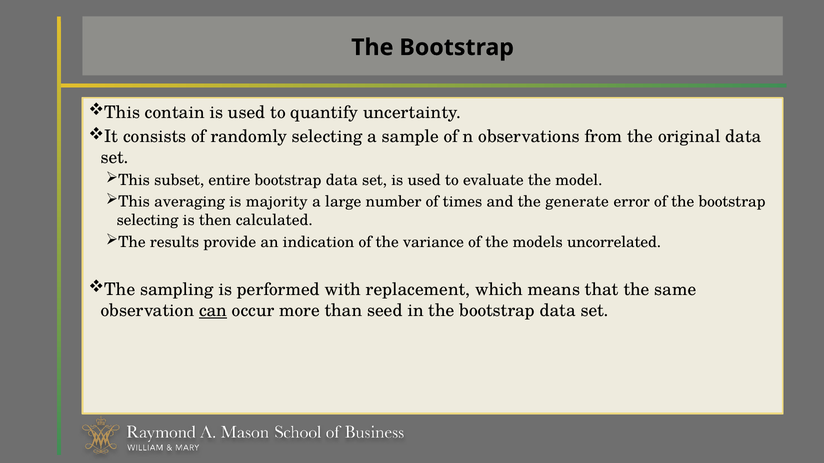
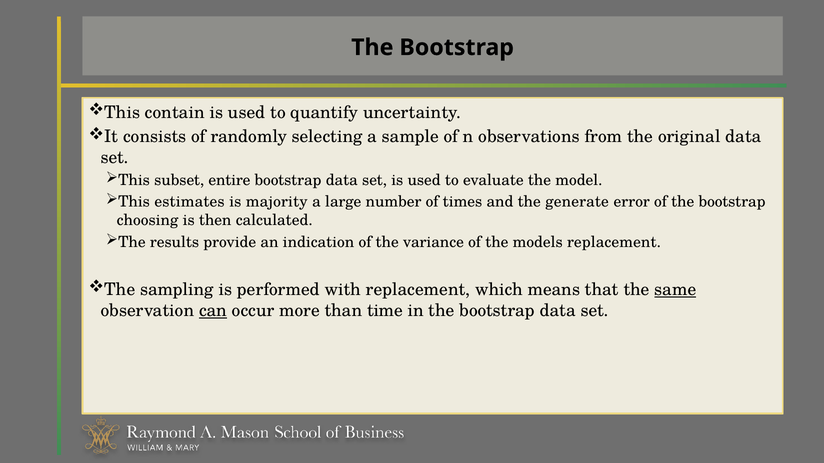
averaging: averaging -> estimates (190, 202)
selecting: selecting -> choosing (148, 221)
models uncorrelated: uncorrelated -> replacement (614, 242)
same underline: none -> present (675, 290)
seed: seed -> time (385, 311)
